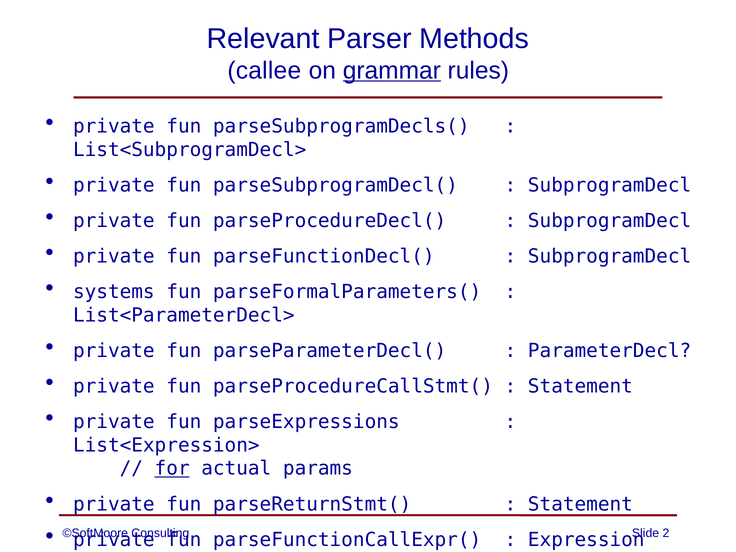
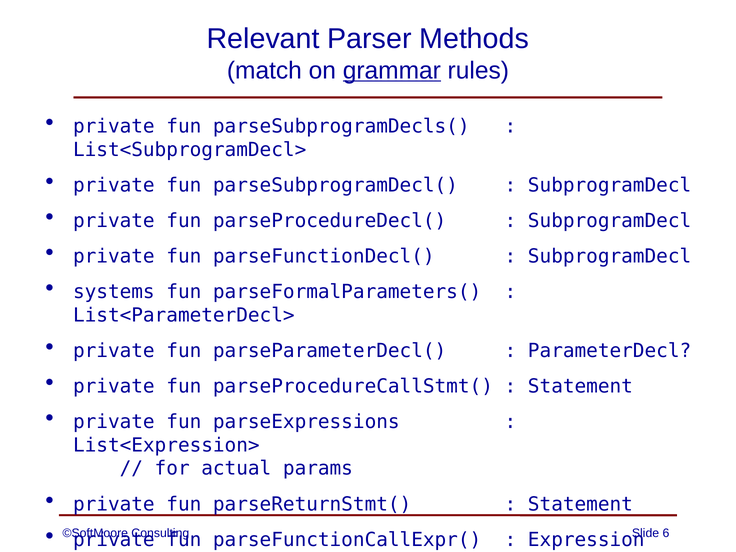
callee: callee -> match (264, 70)
for underline: present -> none (172, 469)
2: 2 -> 6 (666, 533)
